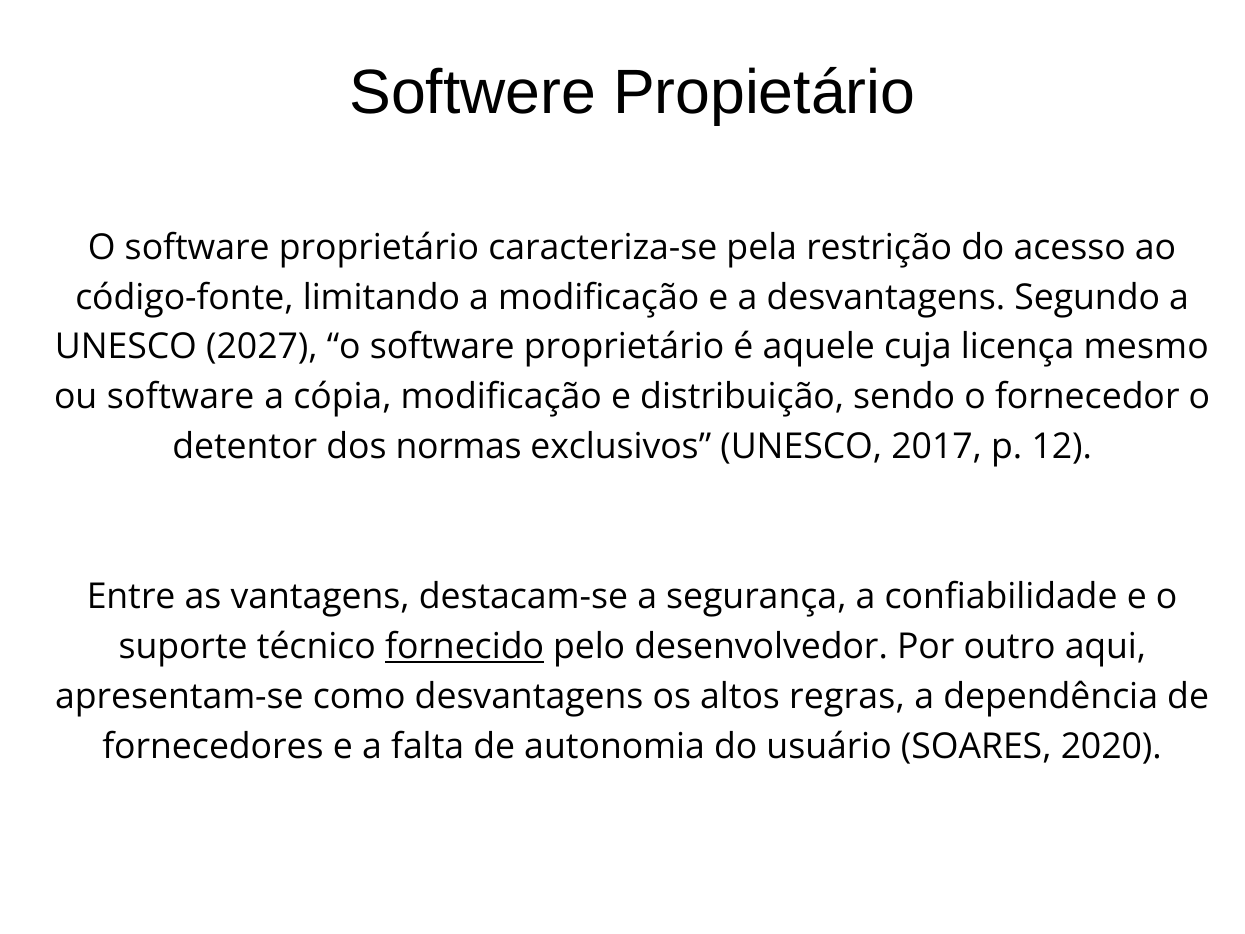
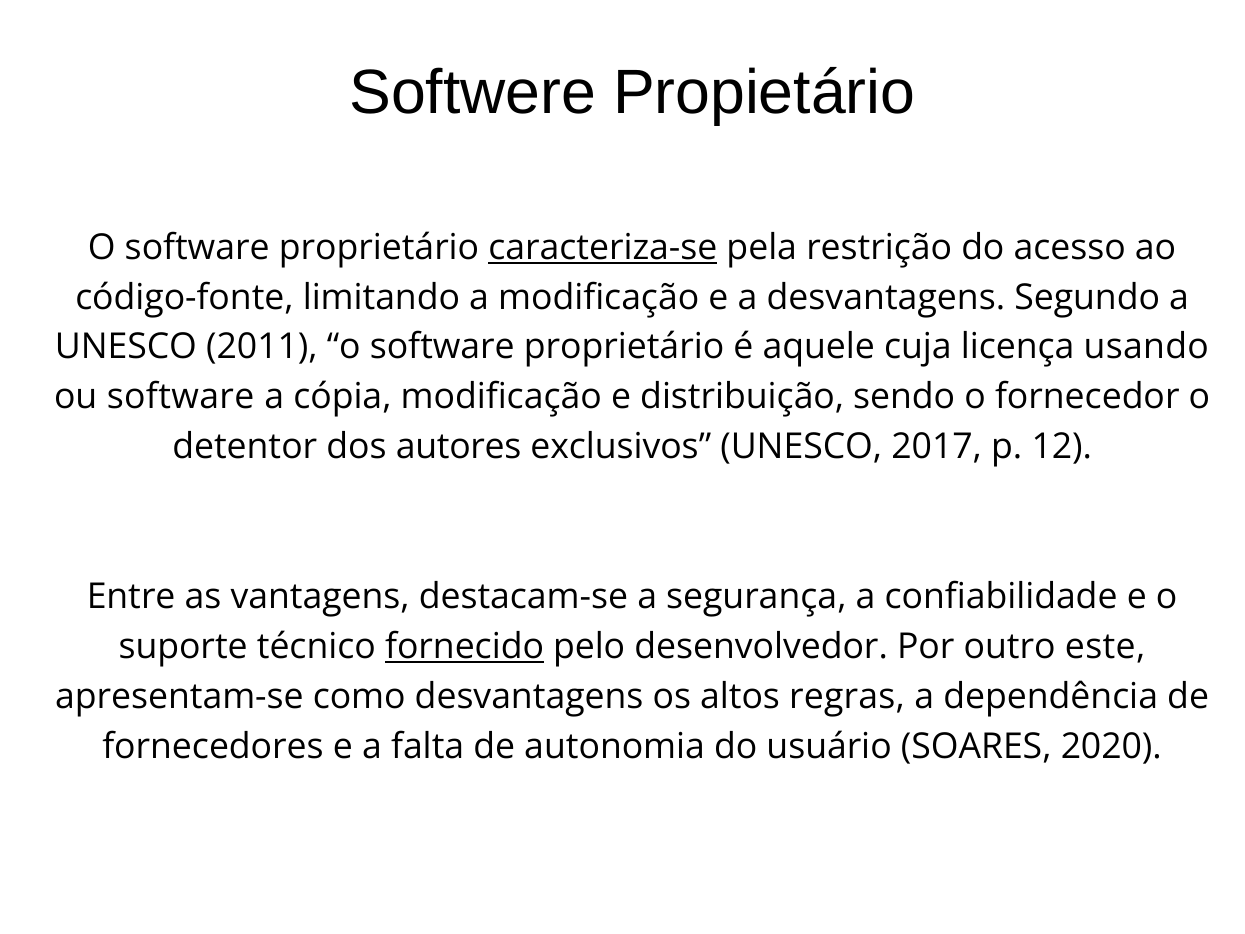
caracteriza-se underline: none -> present (603, 247)
2027: 2027 -> 2011 (262, 347)
mesmo: mesmo -> usando (1146, 347)
normas: normas -> autores (459, 447)
aqui: aqui -> este (1105, 647)
